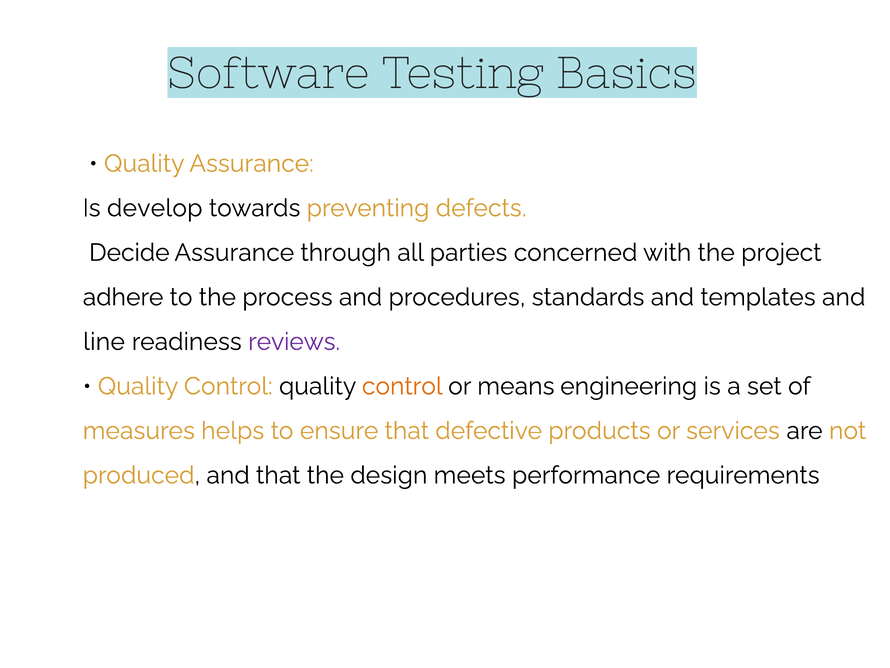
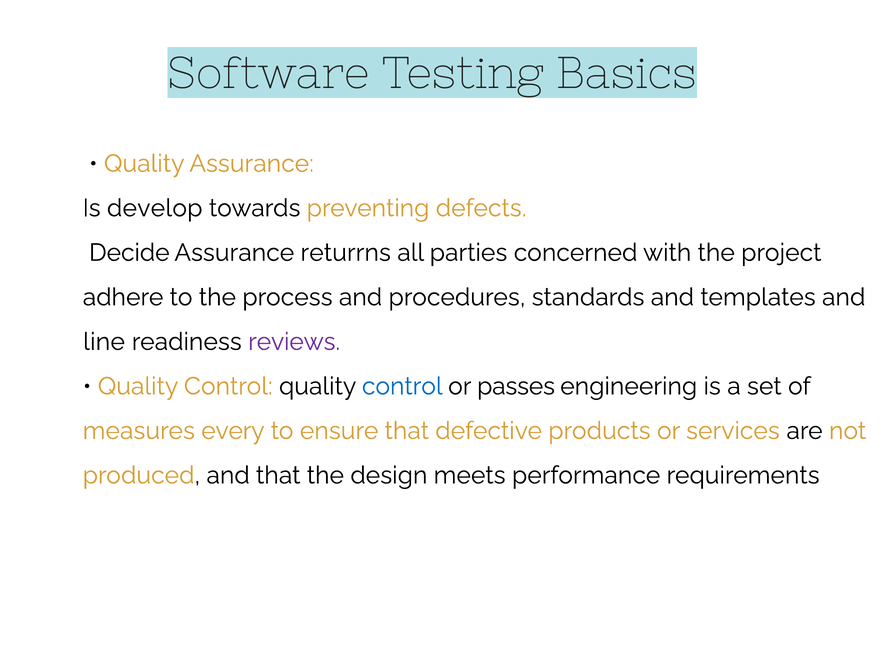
through: through -> returrns (346, 252)
control colour: orange -> blue (402, 386)
means: means -> passes (516, 386)
helps: helps -> every (233, 430)
